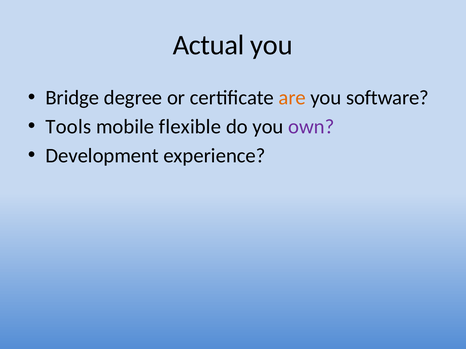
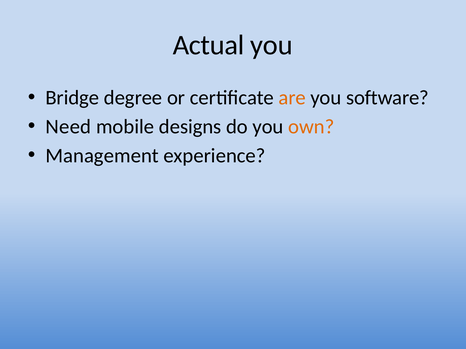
Tools: Tools -> Need (68, 127)
flexible: flexible -> designs (190, 127)
own colour: purple -> orange (311, 127)
Development: Development -> Management (102, 156)
